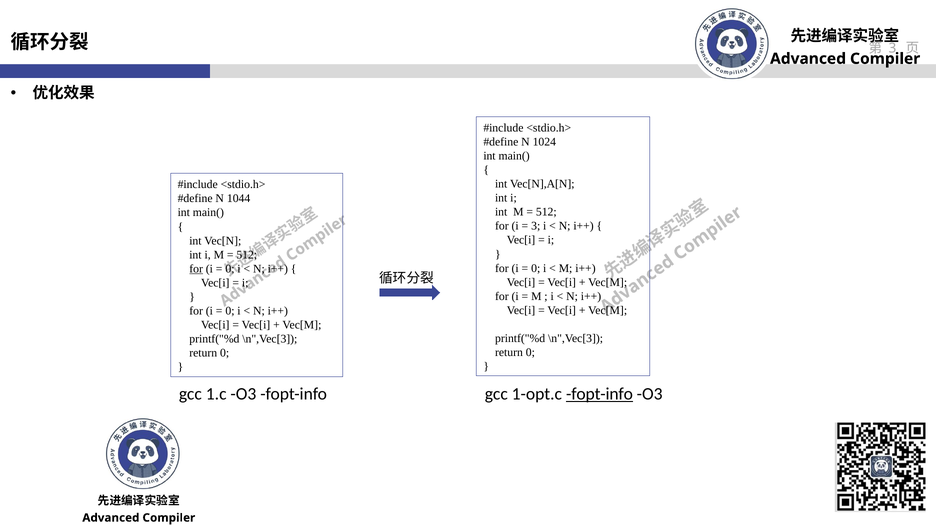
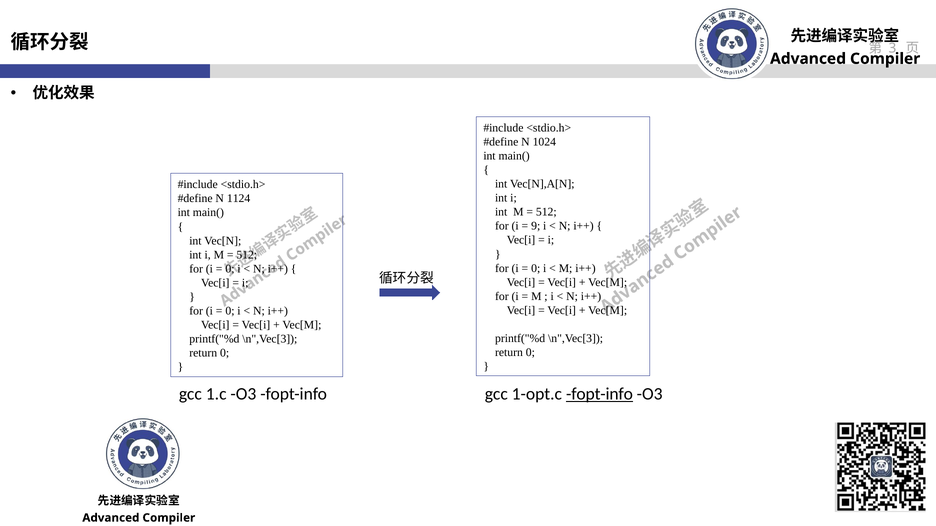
1044: 1044 -> 1124 (239, 199)
3: 3 -> 9 (536, 226)
for underline: present -> none (196, 269)
